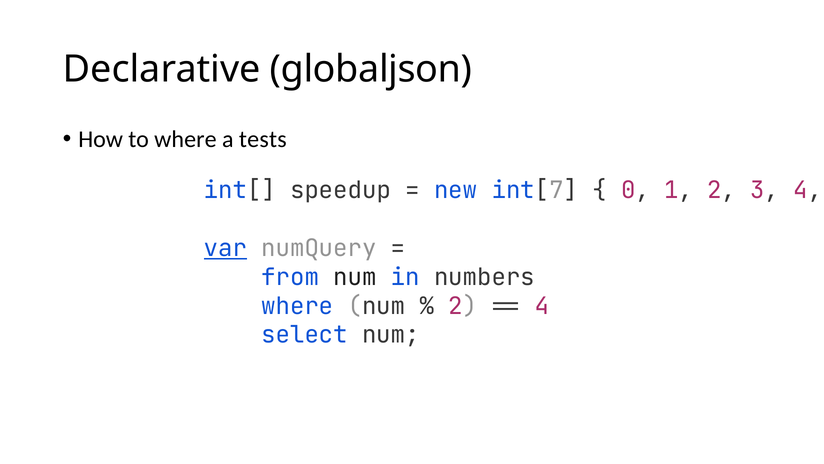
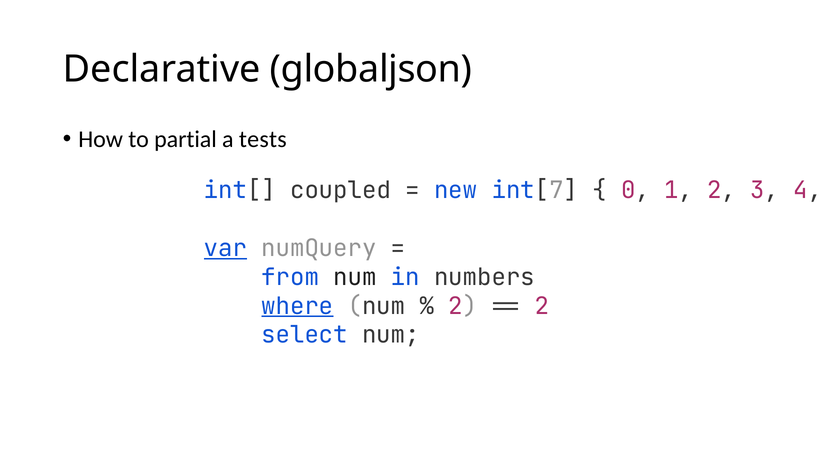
to where: where -> partial (185, 139)
speedup: speedup -> coupled (341, 190)
where underline: none -> present (297, 306)
4: 4 -> 2 (542, 306)
